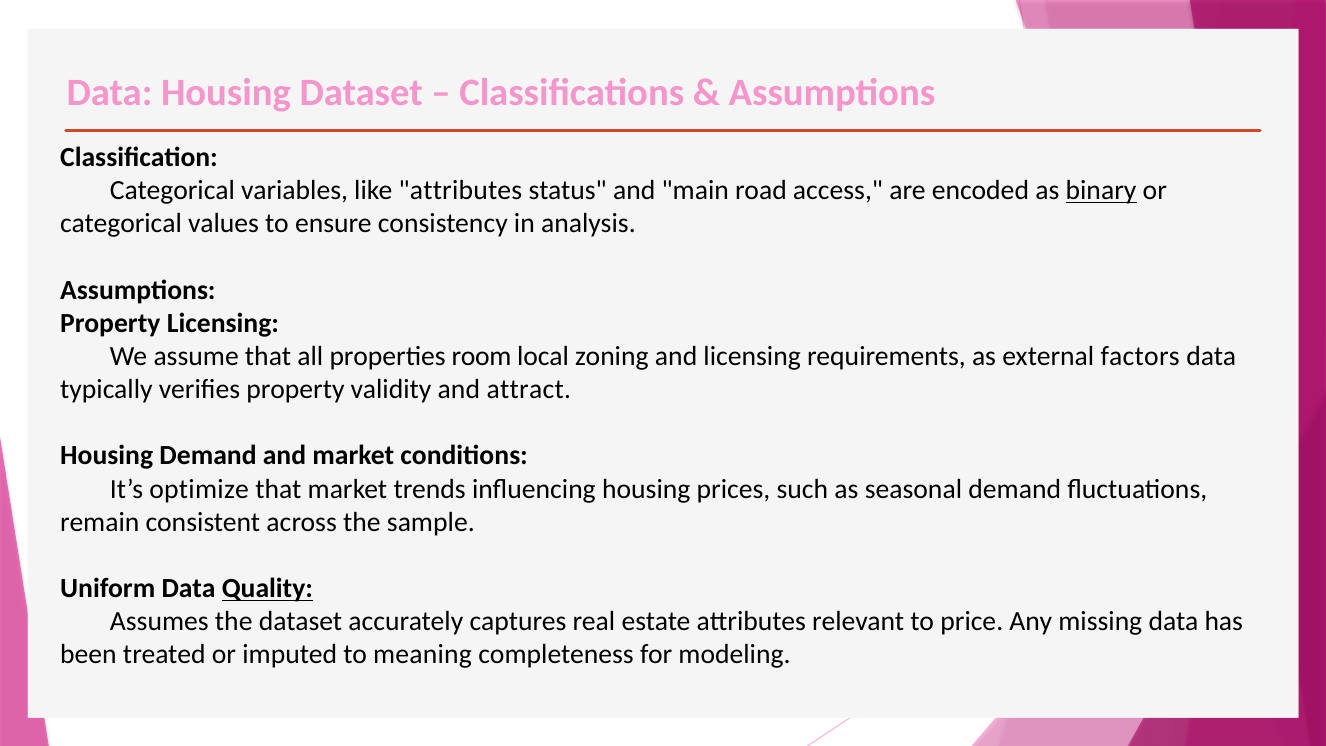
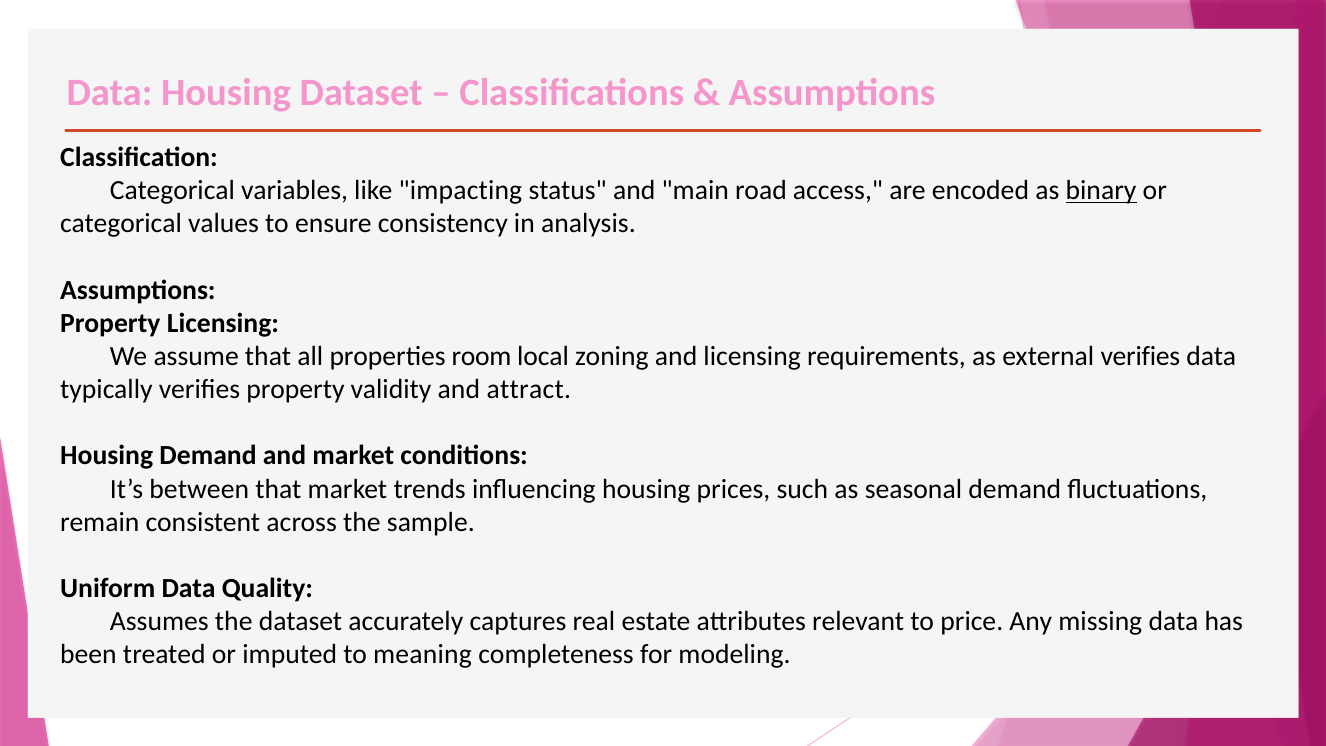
like attributes: attributes -> impacting (460, 190)
external factors: factors -> verifies (1140, 356)
optimize: optimize -> between (199, 489)
Quality underline: present -> none (267, 588)
